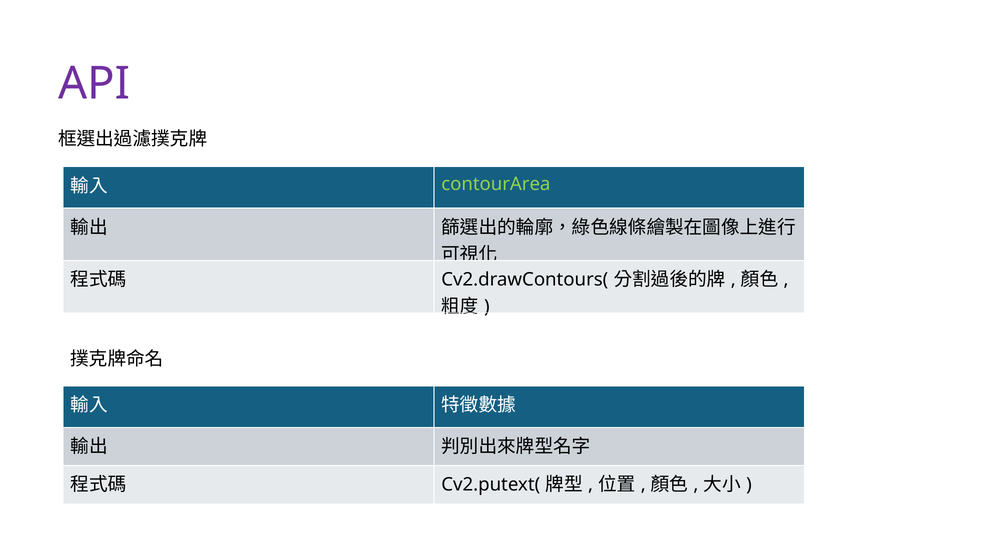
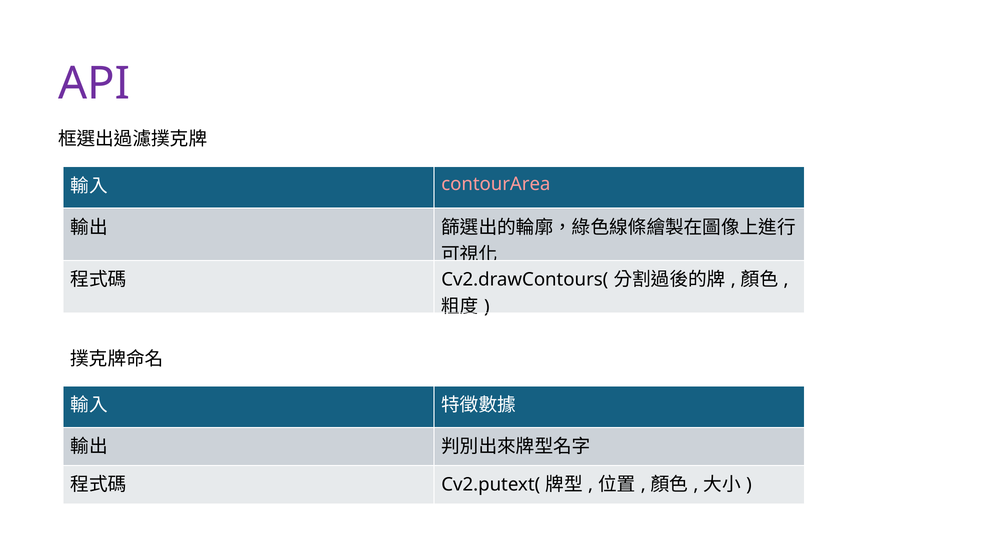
contourArea colour: light green -> pink (496, 184)
